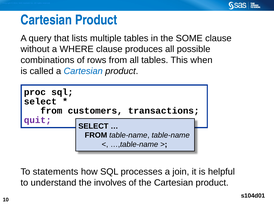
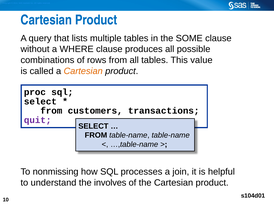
when: when -> value (201, 60)
Cartesian colour: blue -> orange (83, 71)
statements: statements -> nonmissing (56, 172)
